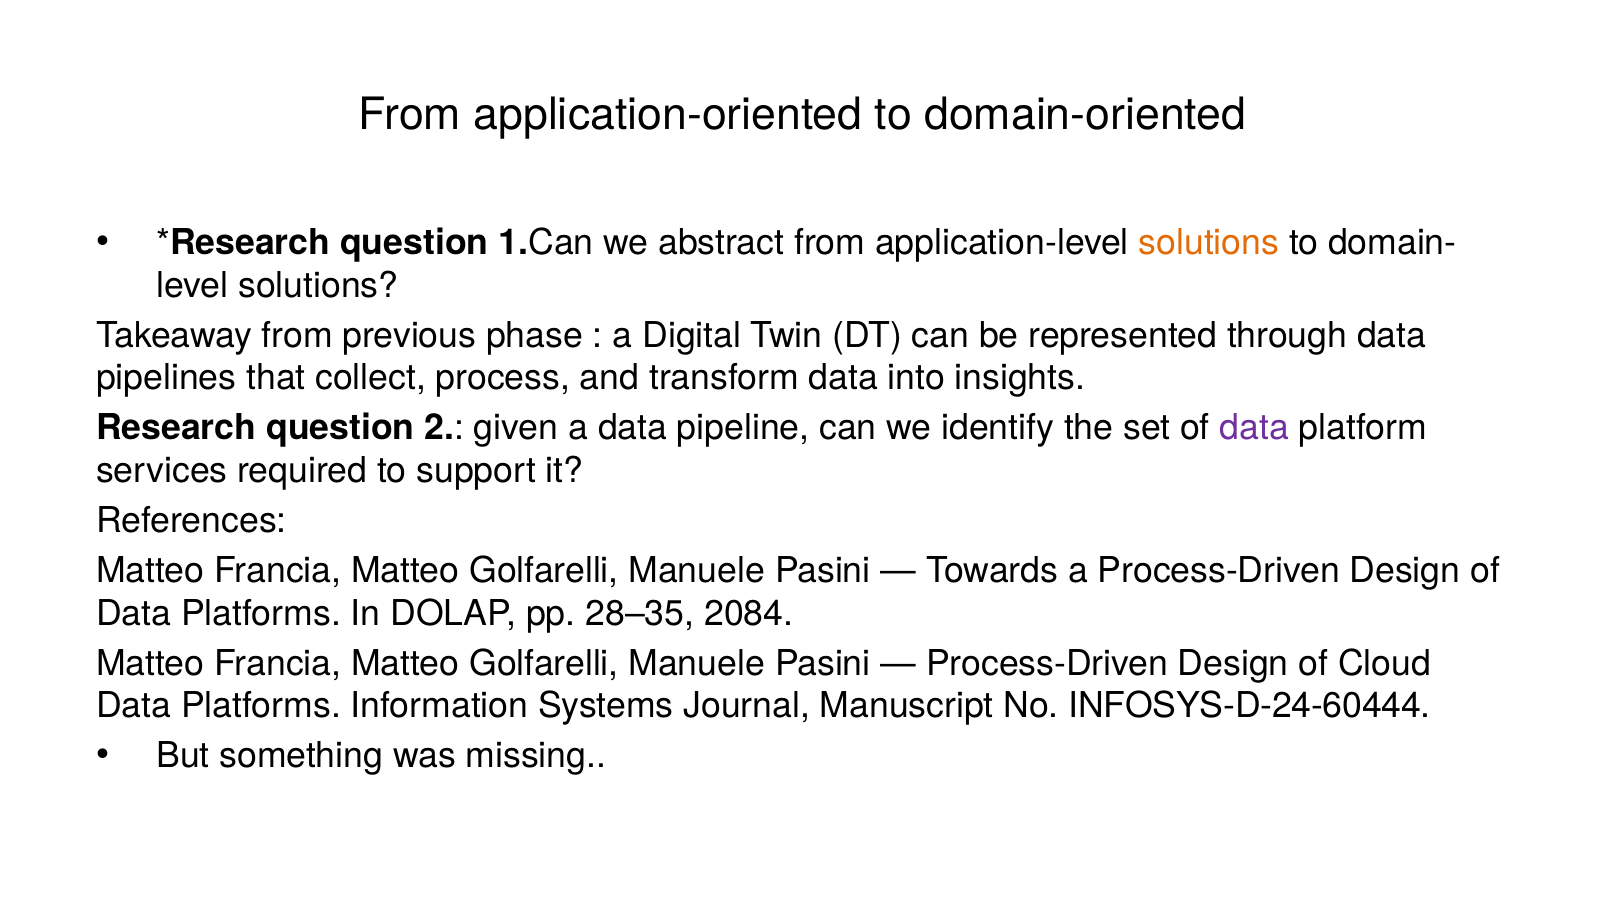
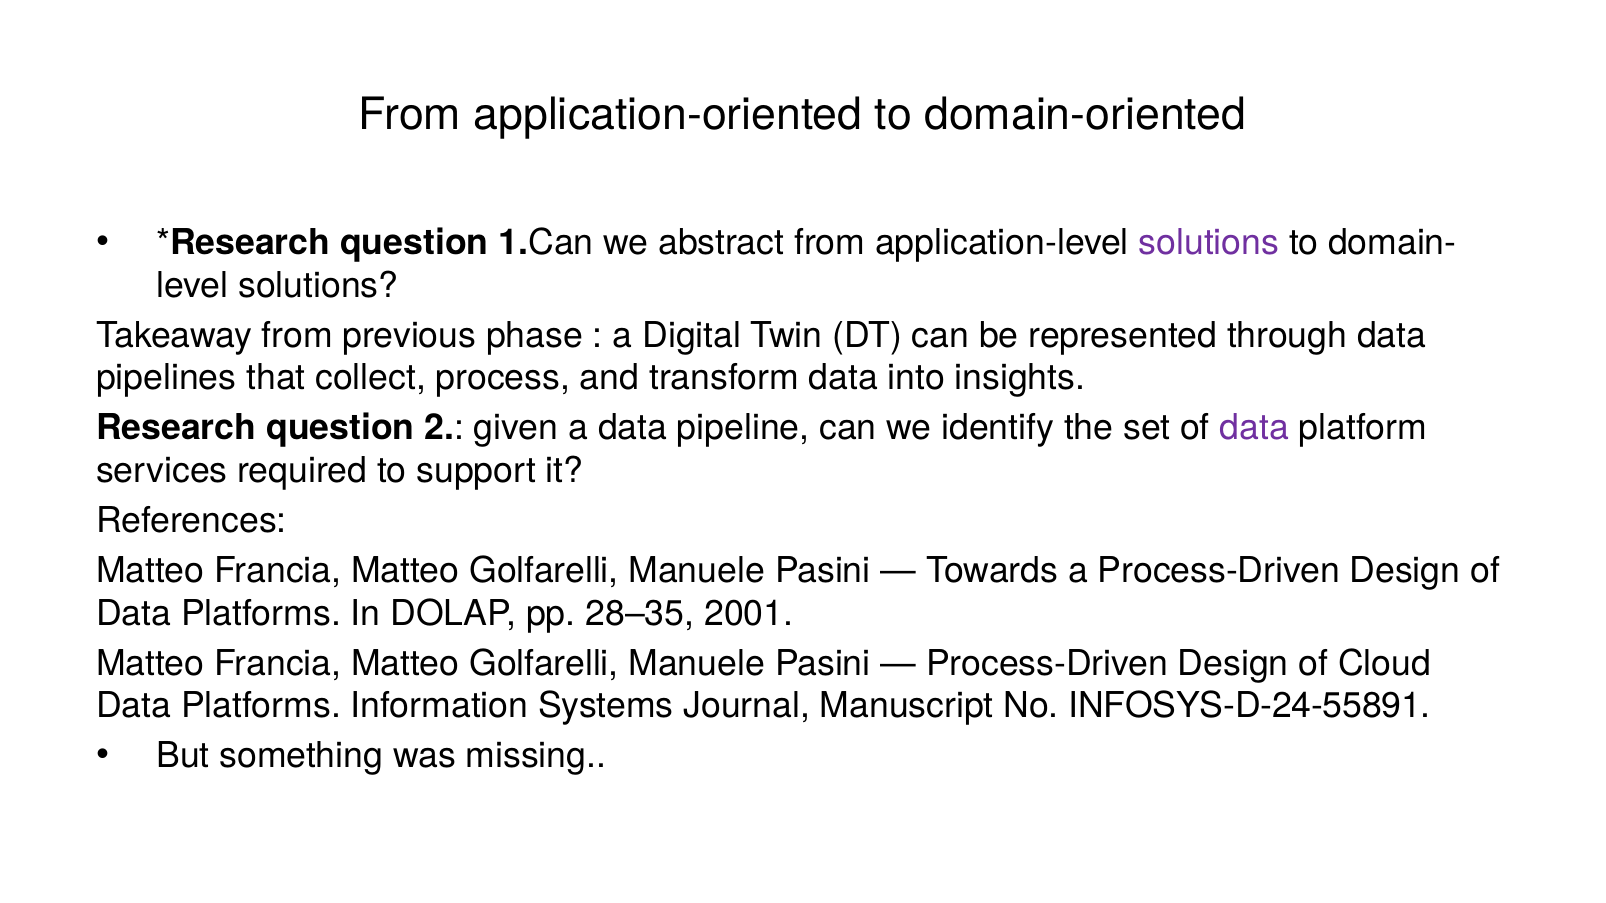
solutions colour: orange -> purple (1209, 243)
2084: 2084 -> 2001 (749, 614)
INFOSYS-D-24-60444: INFOSYS-D-24-60444 -> INFOSYS-D-24-55891 (1250, 707)
